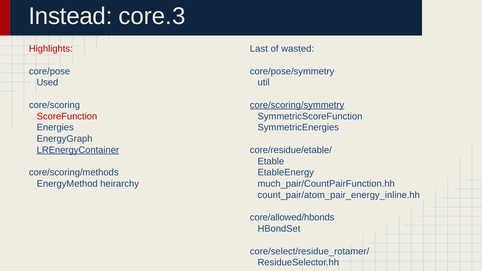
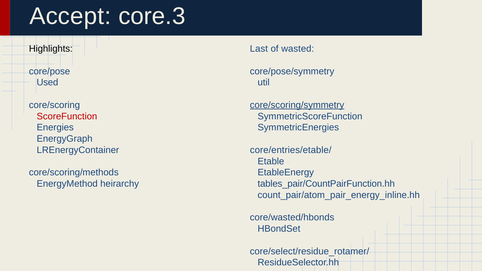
Instead: Instead -> Accept (70, 16)
Highlights colour: red -> black (51, 49)
LREnergyContainer underline: present -> none (78, 150)
core/residue/etable/: core/residue/etable/ -> core/entries/etable/ (291, 150)
much_pair/CountPairFunction.hh: much_pair/CountPairFunction.hh -> tables_pair/CountPairFunction.hh (326, 184)
core/allowed/hbonds: core/allowed/hbonds -> core/wasted/hbonds (292, 218)
